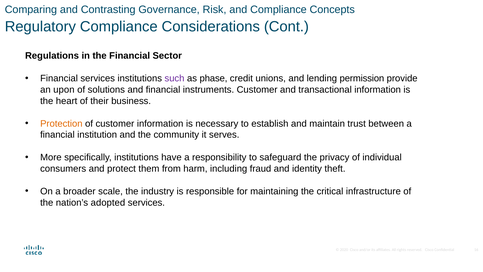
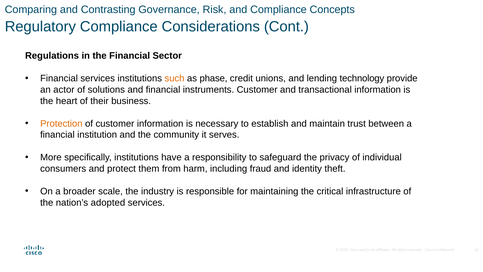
such colour: purple -> orange (174, 78)
permission: permission -> technology (362, 78)
upon: upon -> actor (64, 90)
